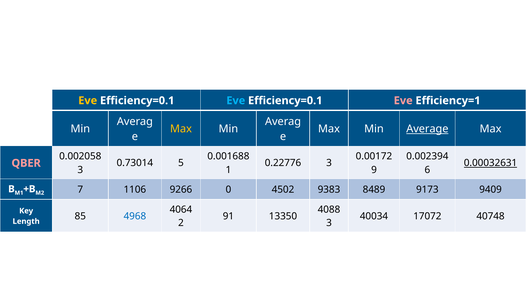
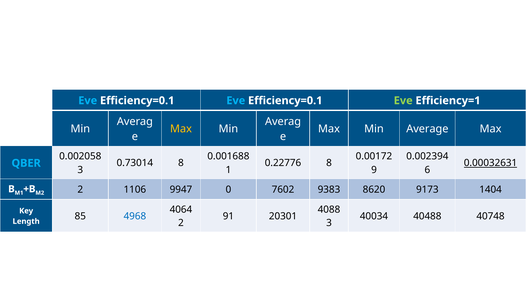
Eve colour: yellow -> light blue (88, 101)
Eve colour: pink -> light green (403, 101)
Average underline: present -> none (427, 129)
0.73014 5: 5 -> 8 (181, 163)
0.22776 3: 3 -> 8 (329, 163)
QBER colour: pink -> light blue (26, 163)
7: 7 -> 2 (80, 190)
9266: 9266 -> 9947 (181, 190)
4502: 4502 -> 7602 (283, 190)
8489: 8489 -> 8620 (374, 190)
9409: 9409 -> 1404 (491, 190)
13350: 13350 -> 20301 (283, 216)
17072: 17072 -> 40488 (427, 216)
